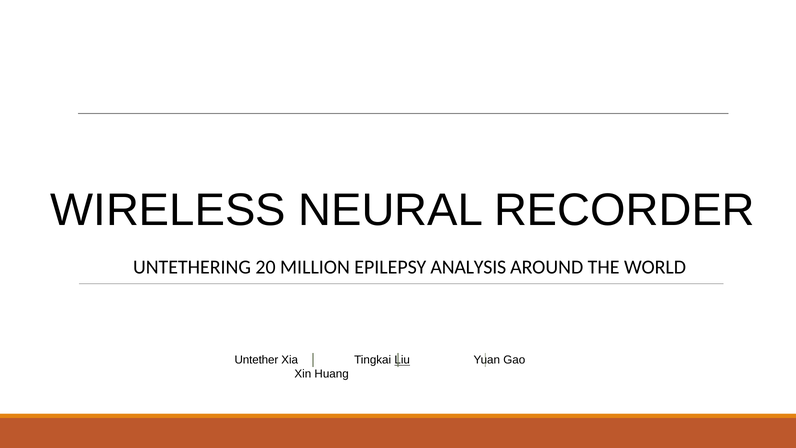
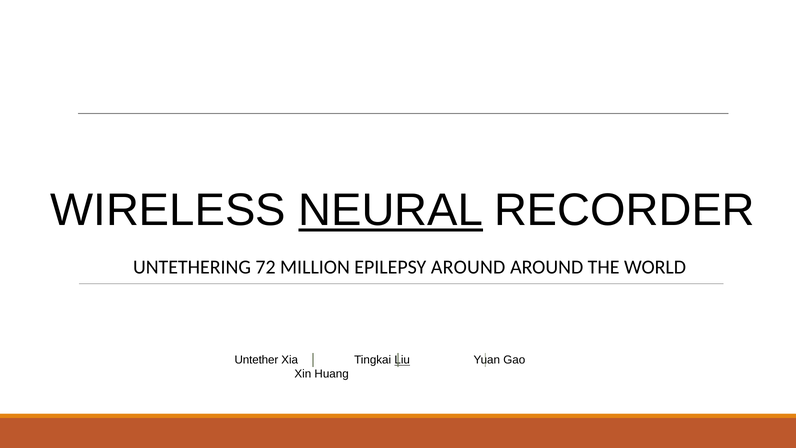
NEURAL underline: none -> present (391, 210)
20: 20 -> 72 (266, 267)
EPILEPSY ANALYSIS: ANALYSIS -> AROUND (468, 267)
